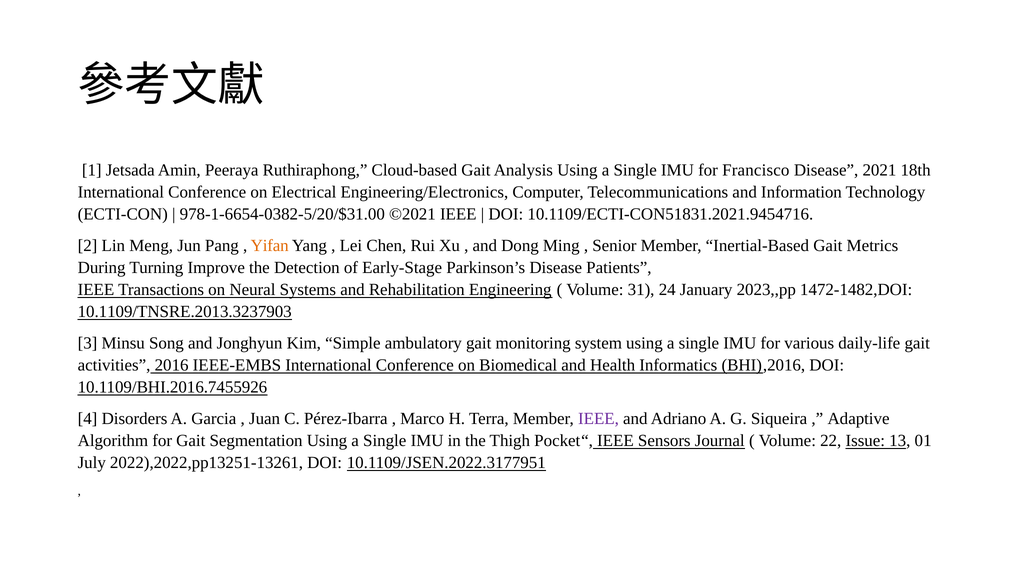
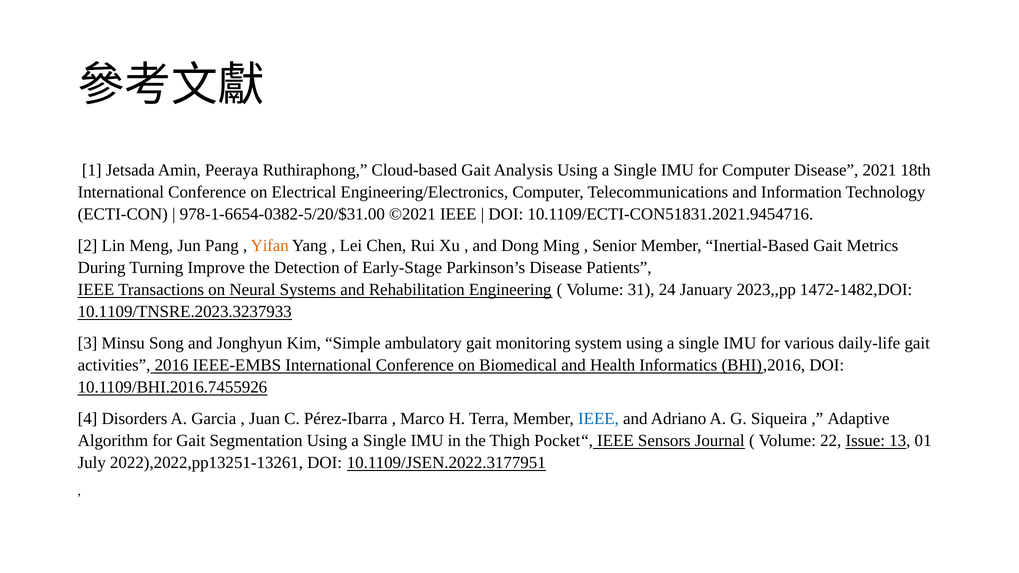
for Francisco: Francisco -> Computer (756, 170)
10.1109/TNSRE.2013.3237903: 10.1109/TNSRE.2013.3237903 -> 10.1109/TNSRE.2023.3237933 (185, 312)
IEEE colour: purple -> blue (598, 419)
